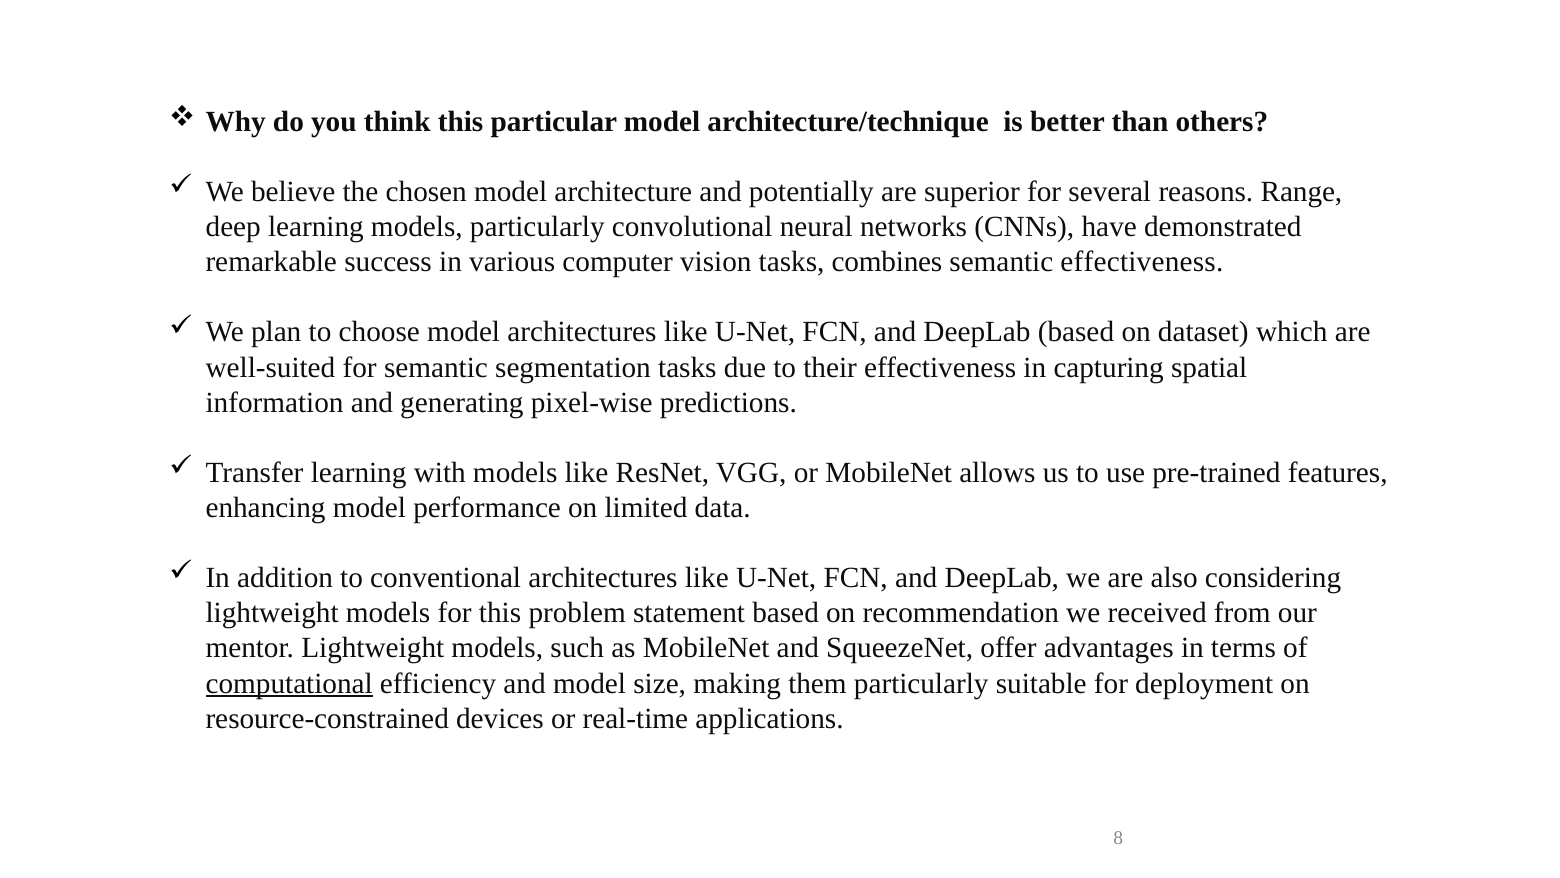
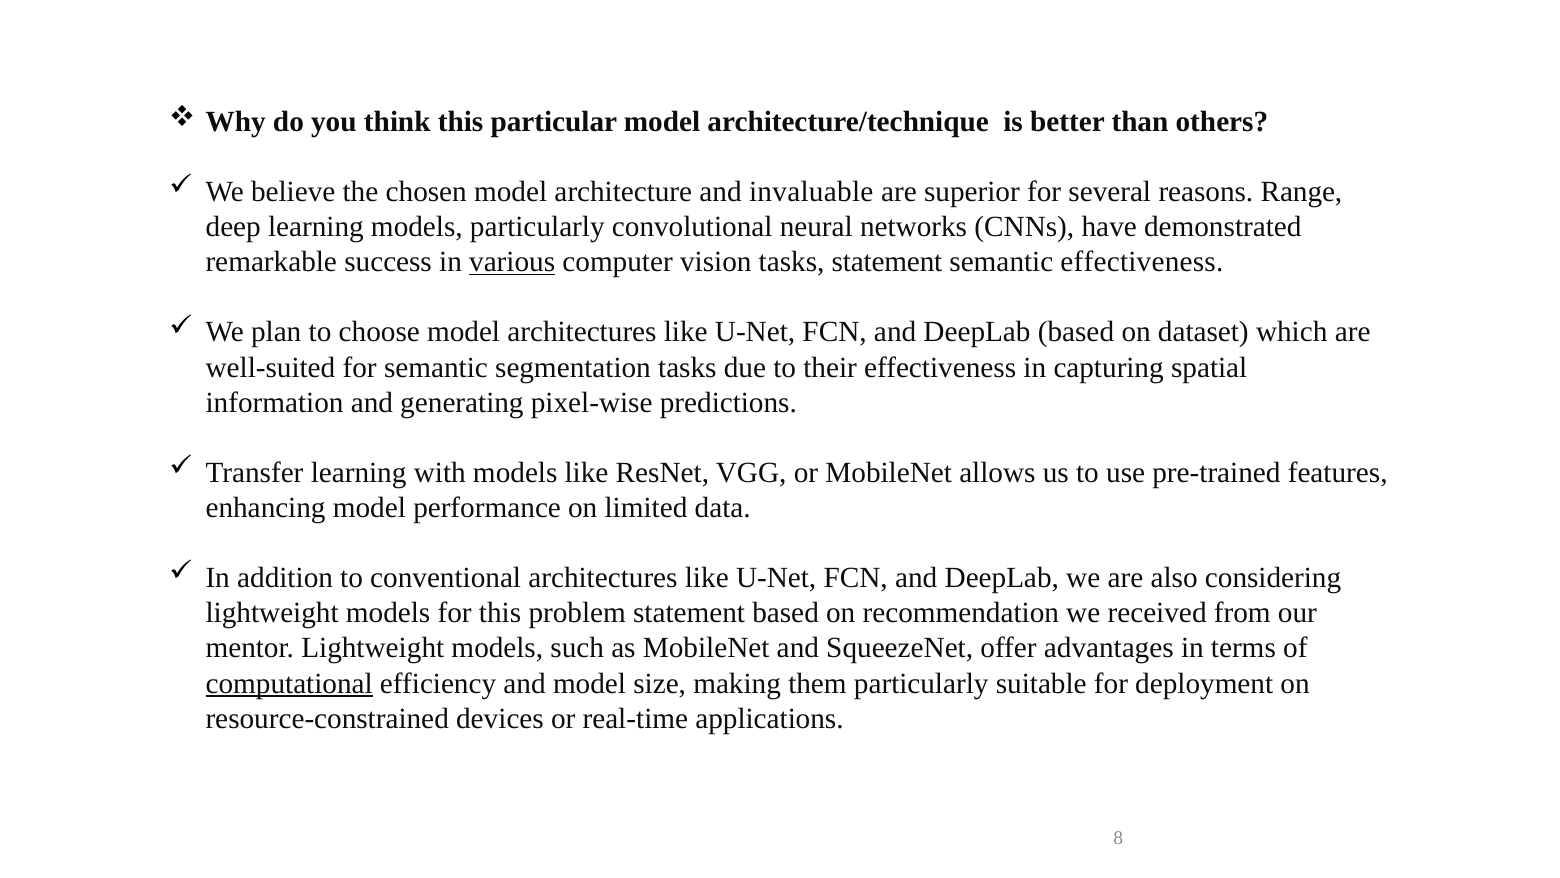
potentially: potentially -> invaluable (811, 192)
various underline: none -> present (512, 262)
tasks combines: combines -> statement (887, 262)
